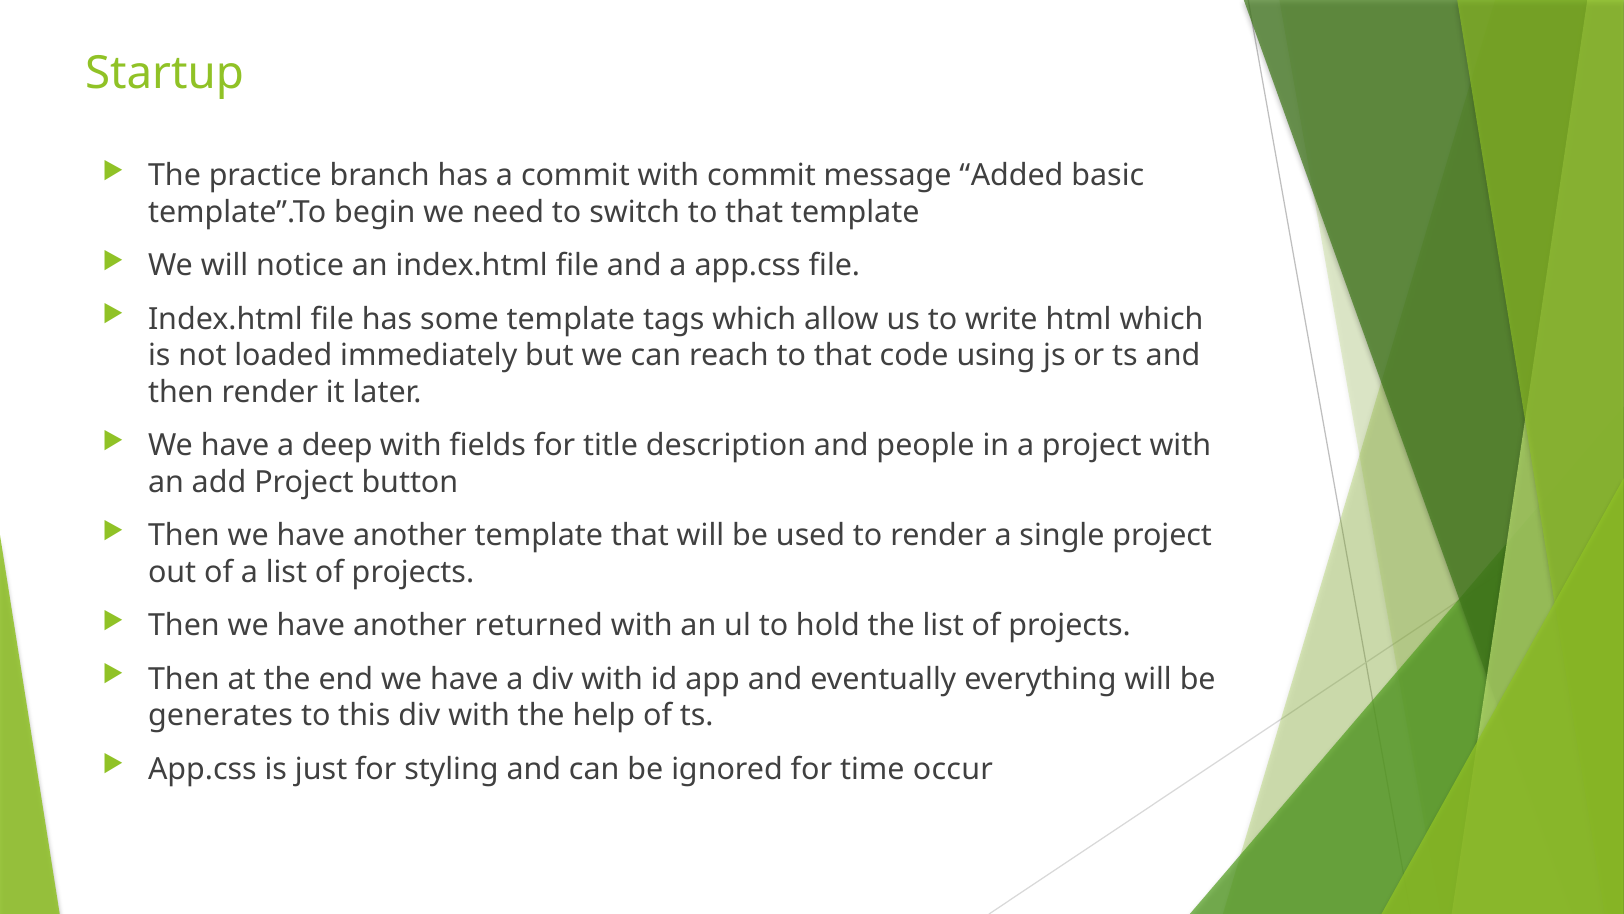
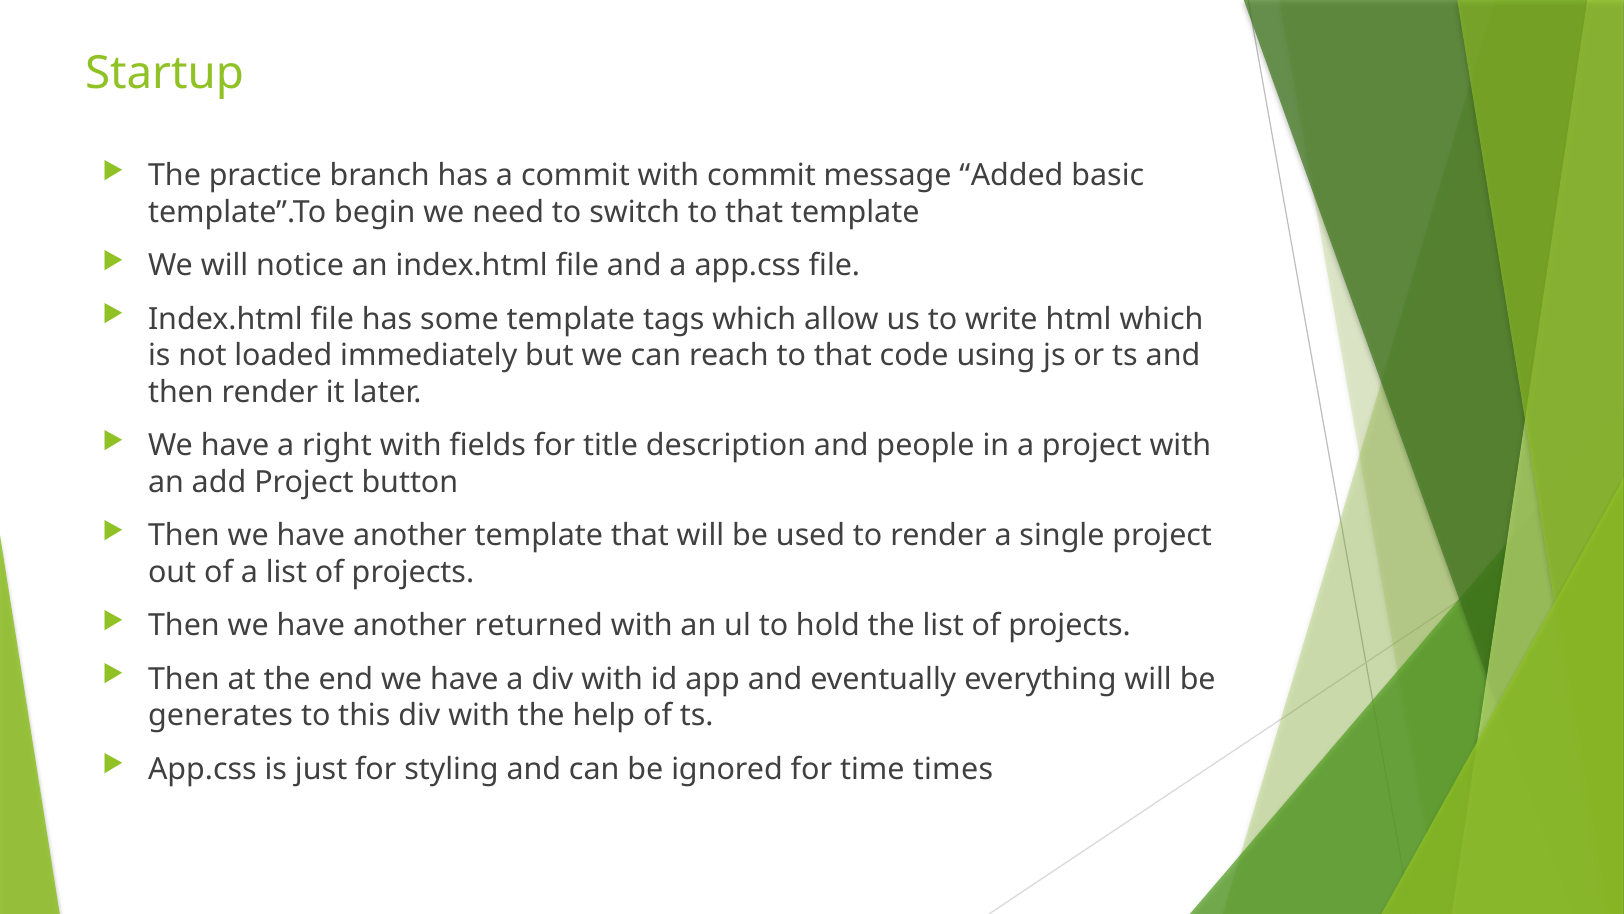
deep: deep -> right (337, 445)
occur: occur -> times (953, 769)
